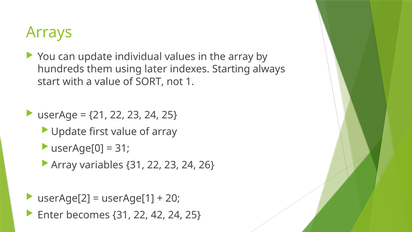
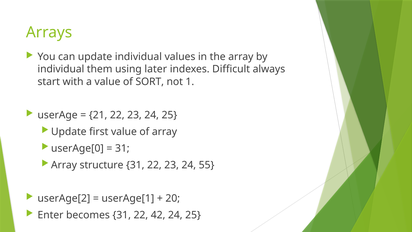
hundreds: hundreds -> individual (61, 69)
Starting: Starting -> Difficult (231, 69)
variables: variables -> structure (102, 165)
26: 26 -> 55 (207, 165)
